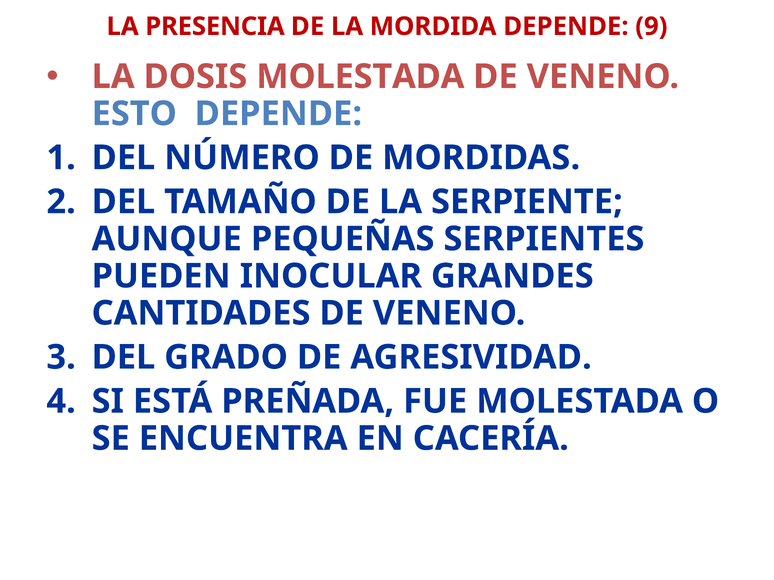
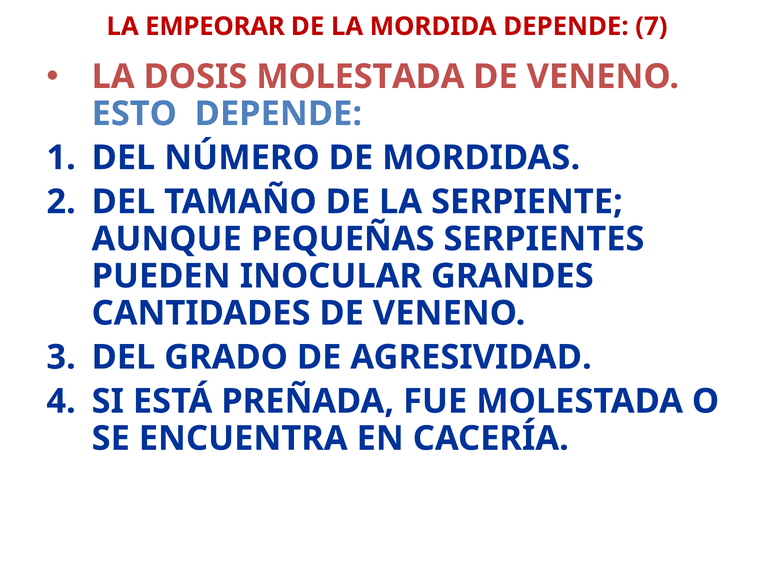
PRESENCIA: PRESENCIA -> EMPEORAR (215, 26)
9: 9 -> 7 (651, 26)
